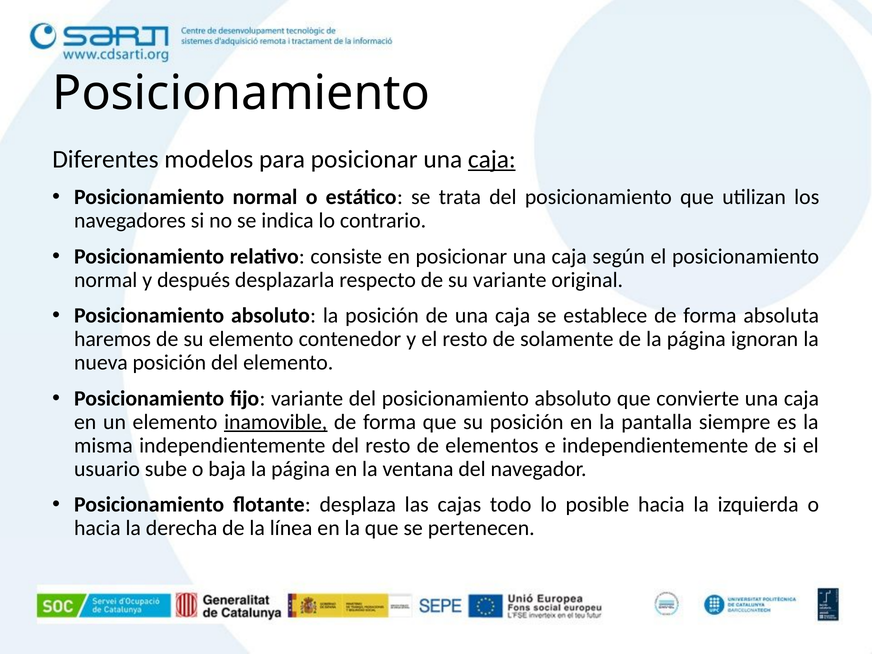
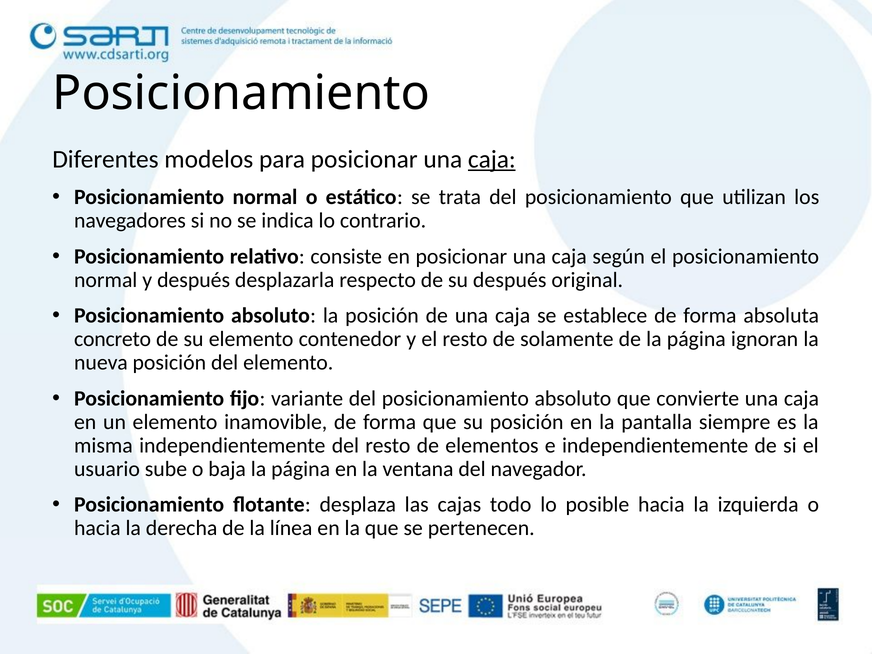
su variante: variante -> después (510, 280)
haremos: haremos -> concreto (113, 339)
inamovible underline: present -> none (276, 422)
